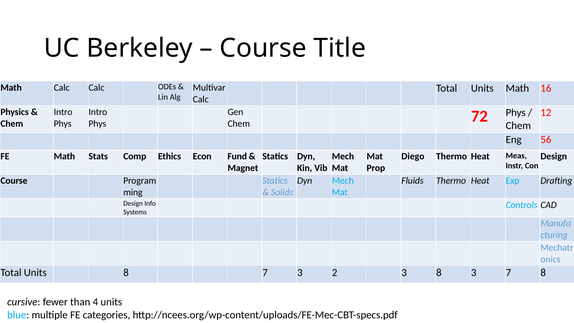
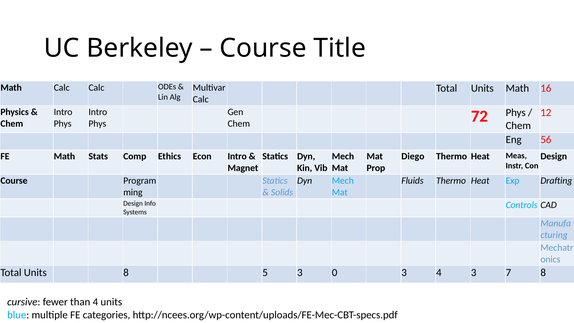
Econ Fund: Fund -> Intro (237, 156)
8 7: 7 -> 5 (265, 273)
2: 2 -> 0 (335, 273)
3 8: 8 -> 4 (439, 273)
